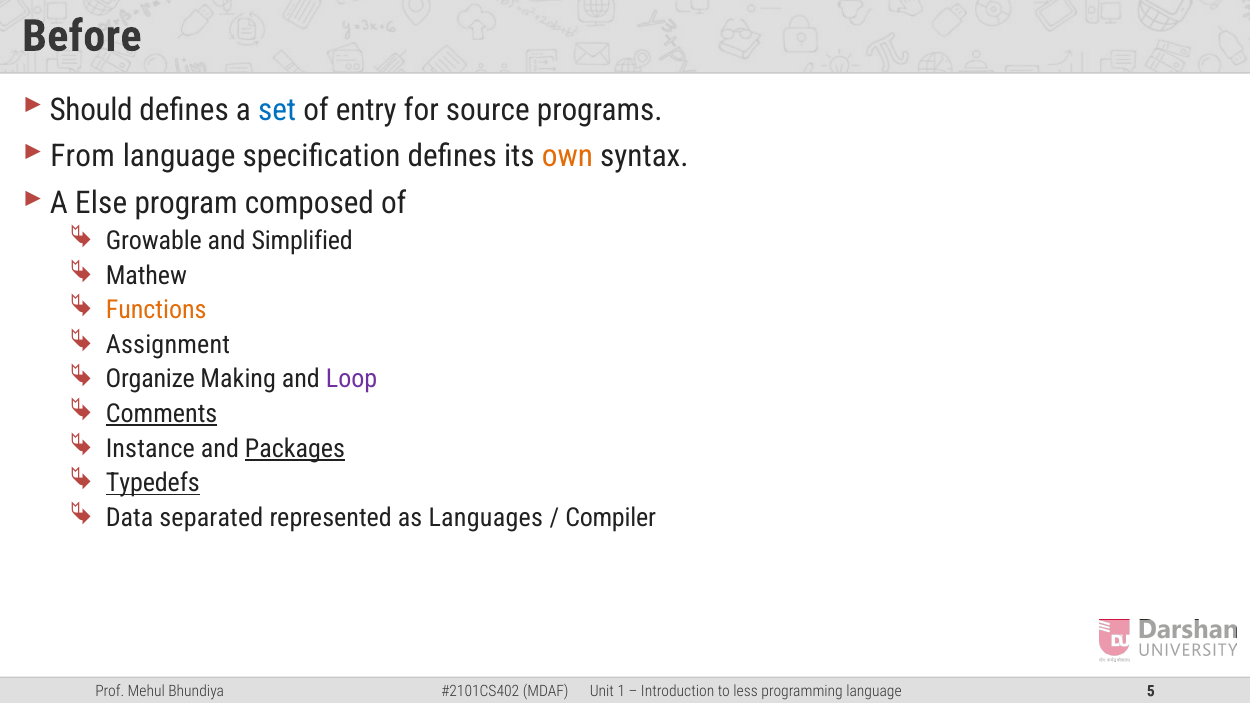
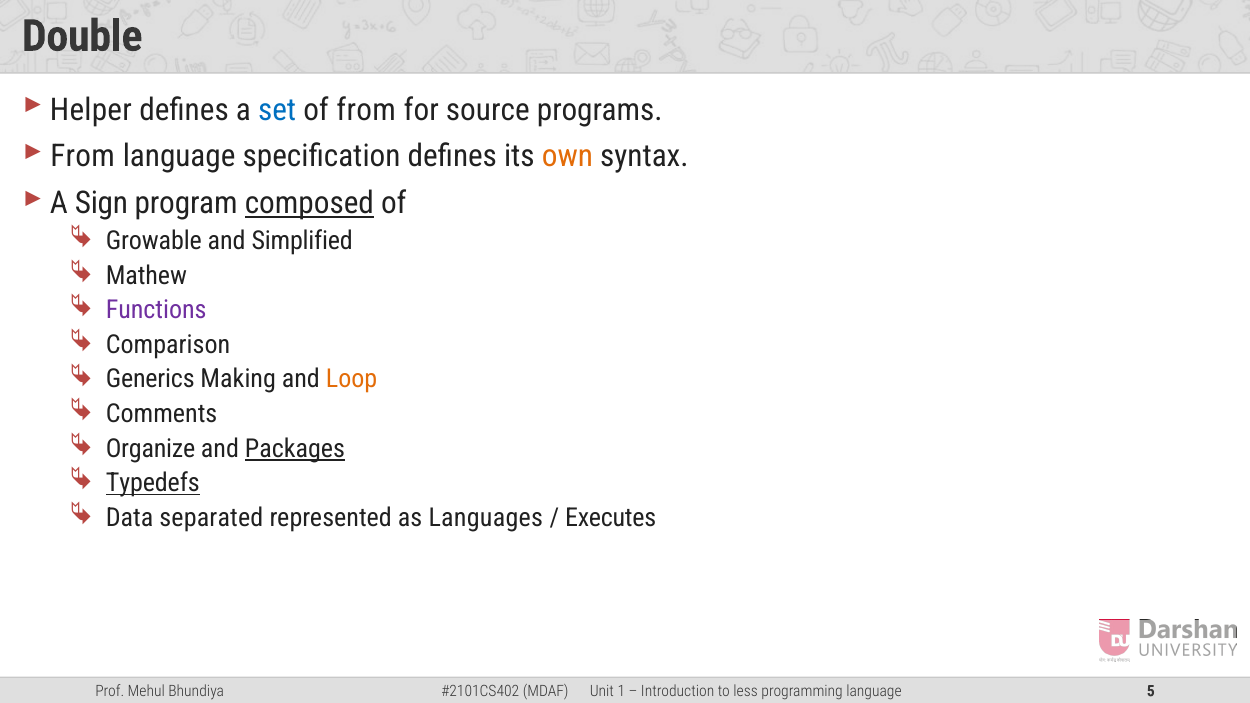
Before: Before -> Double (82, 36)
Should: Should -> Helper (91, 110)
of entry: entry -> from (366, 110)
Else: Else -> Sign (101, 203)
composed underline: none -> present (309, 203)
Functions colour: orange -> purple (156, 310)
Assignment: Assignment -> Comparison (168, 345)
Organize: Organize -> Generics (150, 379)
Loop colour: purple -> orange (352, 379)
Comments underline: present -> none (162, 414)
Instance: Instance -> Organize (151, 449)
Compiler: Compiler -> Executes (611, 518)
